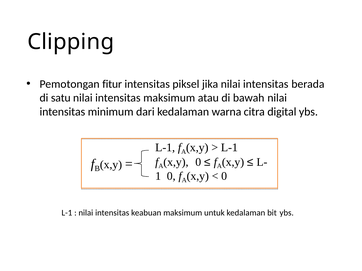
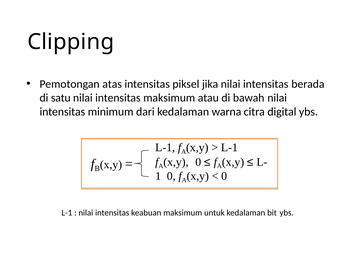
fitur: fitur -> atas (112, 84)
